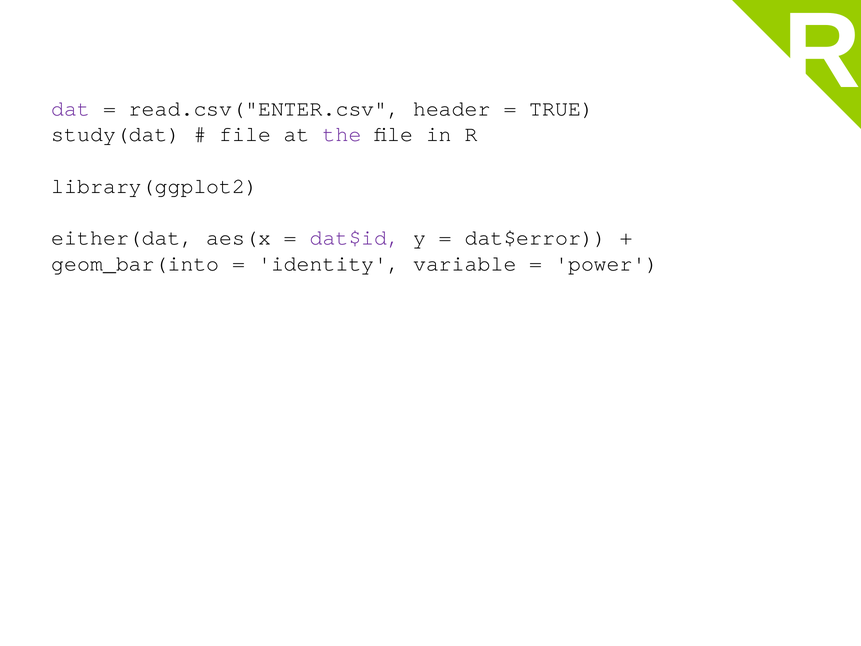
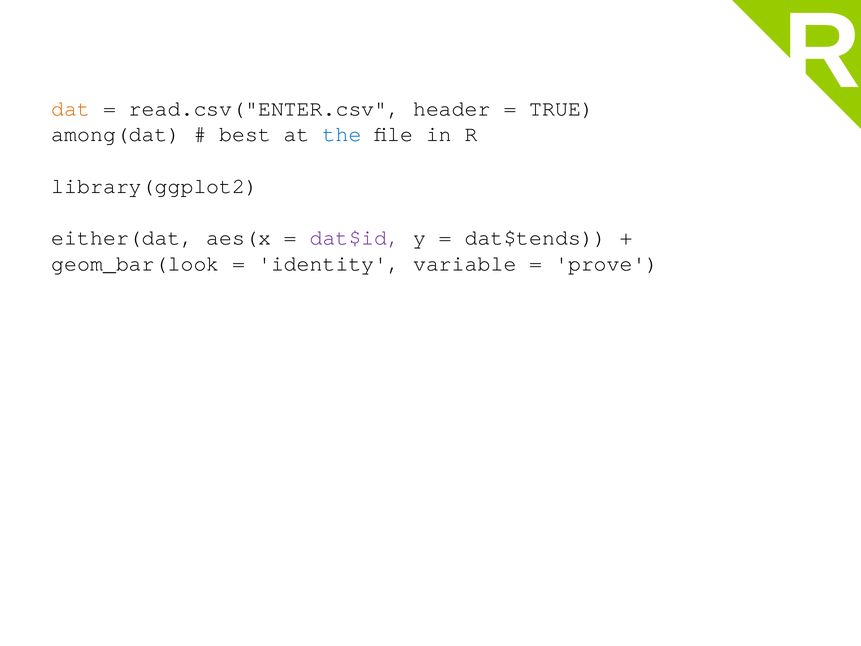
dat colour: purple -> orange (71, 108)
study(dat: study(dat -> among(dat (116, 134)
file: file -> best (245, 134)
the colour: purple -> blue (342, 134)
dat$error: dat$error -> dat$tends (536, 238)
geom_bar(into: geom_bar(into -> geom_bar(look (135, 263)
power: power -> prove (607, 263)
